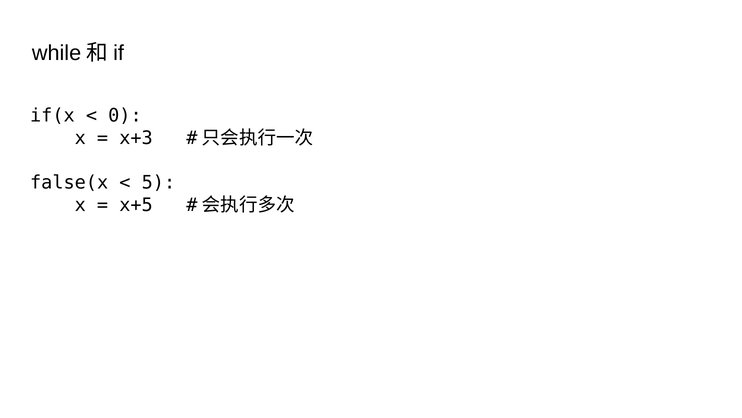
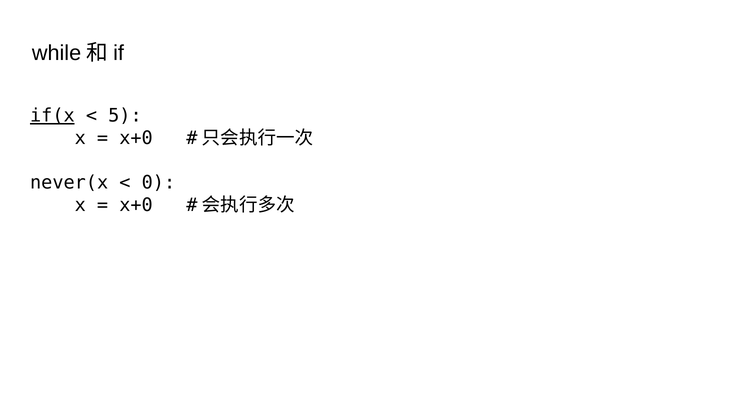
if(x underline: none -> present (52, 116)
0: 0 -> 5 (125, 116)
x+3: x+3 -> x+0 (136, 138)
false(x: false(x -> never(x (69, 182)
5: 5 -> 0 (158, 182)
x+5: x+5 -> x+0 (136, 205)
